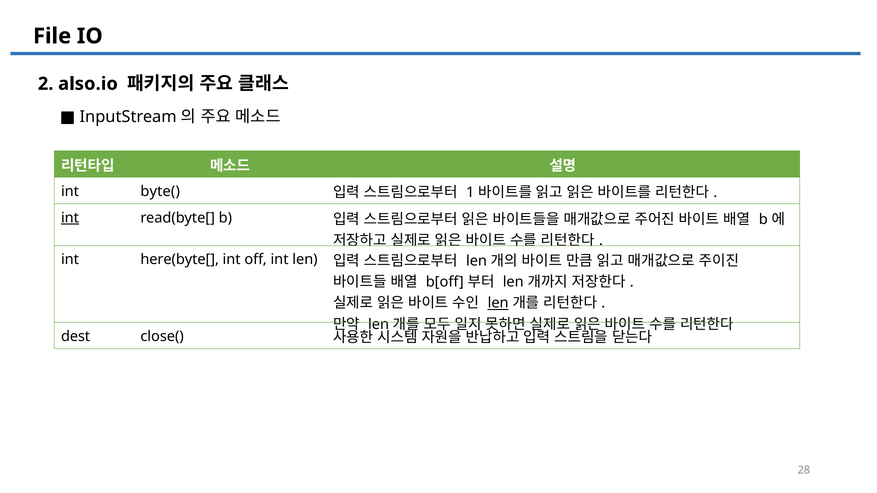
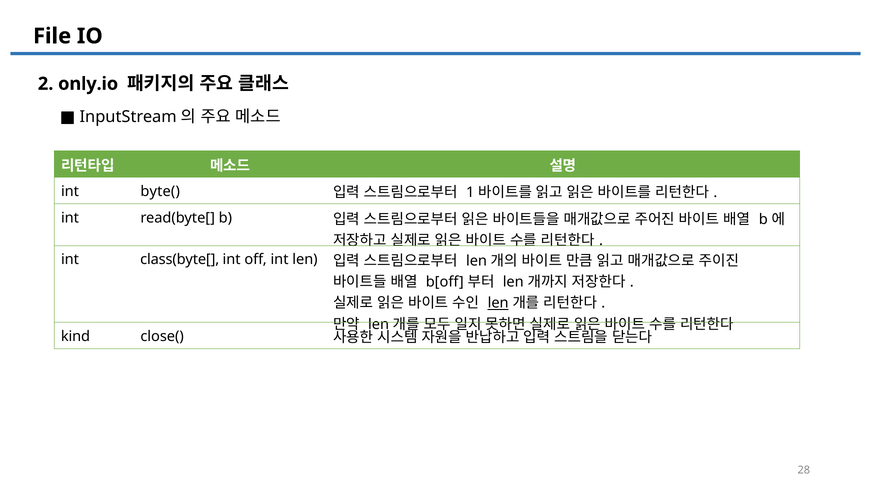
also.io: also.io -> only.io (88, 84)
int underline: present -> none (70, 218)
here(byte[: here(byte[ -> class(byte[ (180, 260)
dest: dest -> kind (76, 336)
